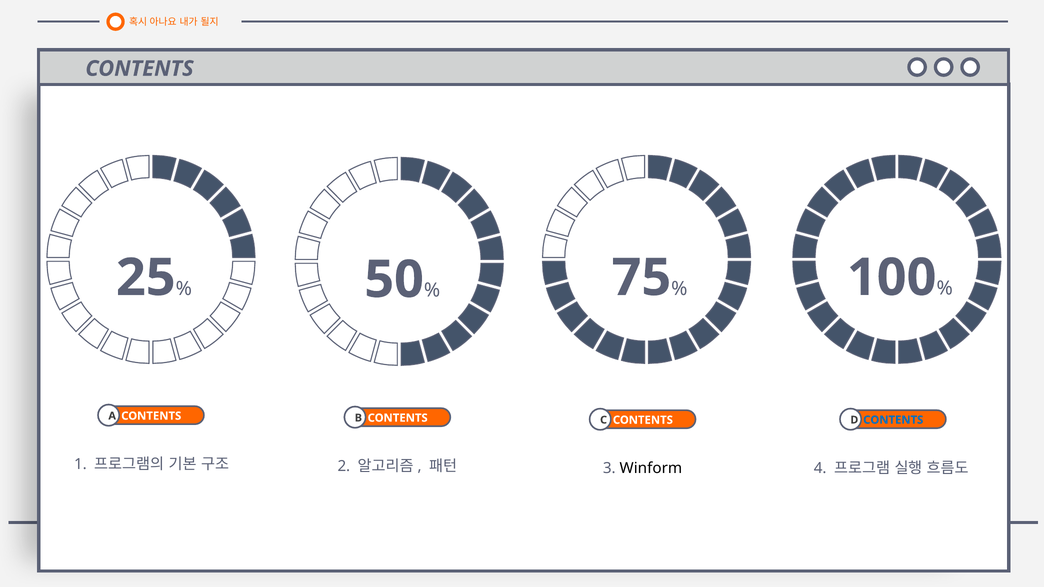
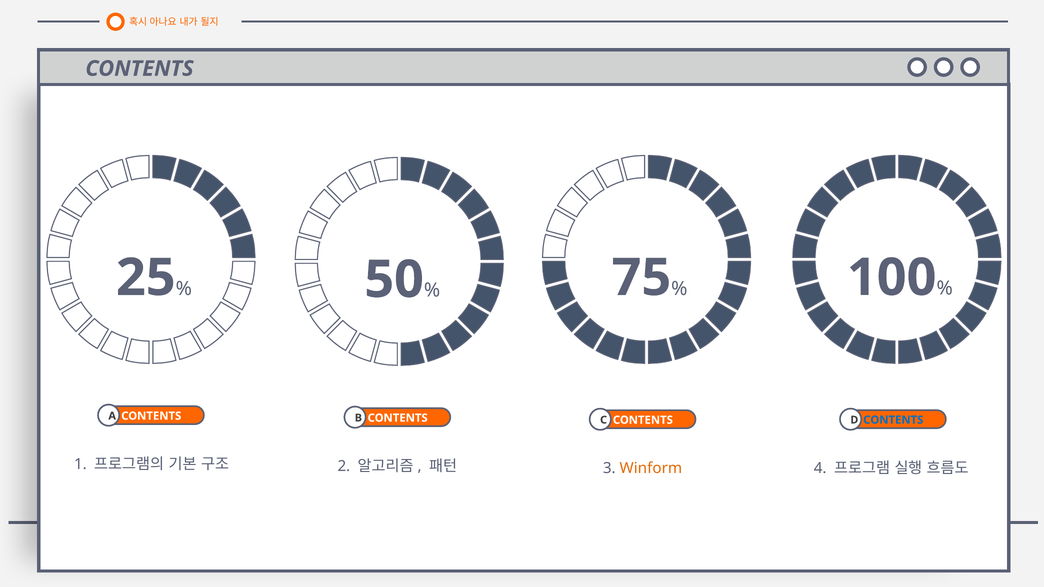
Winform colour: black -> orange (651, 469)
